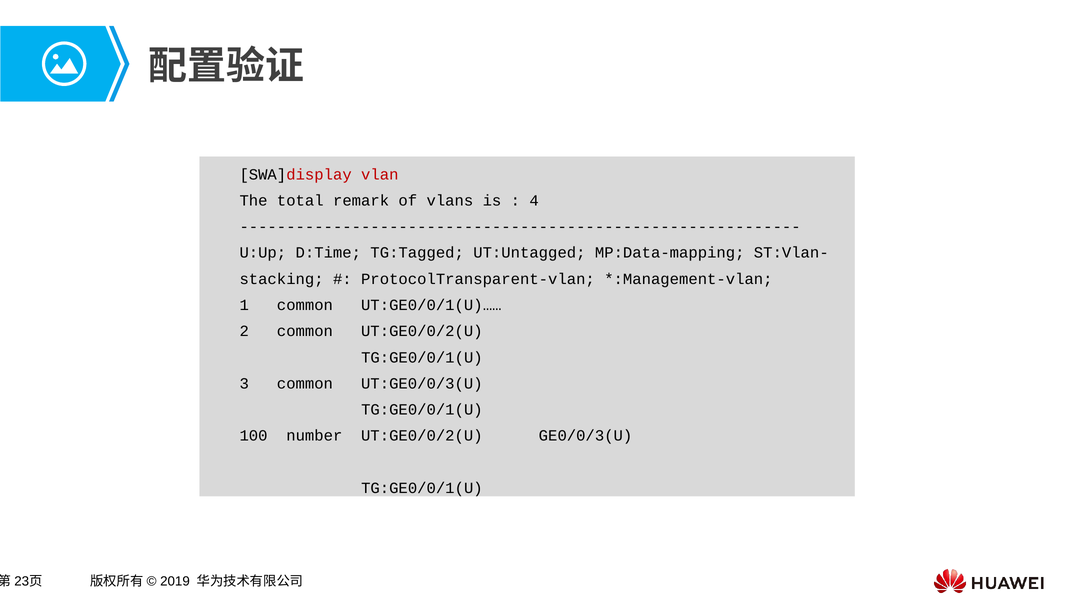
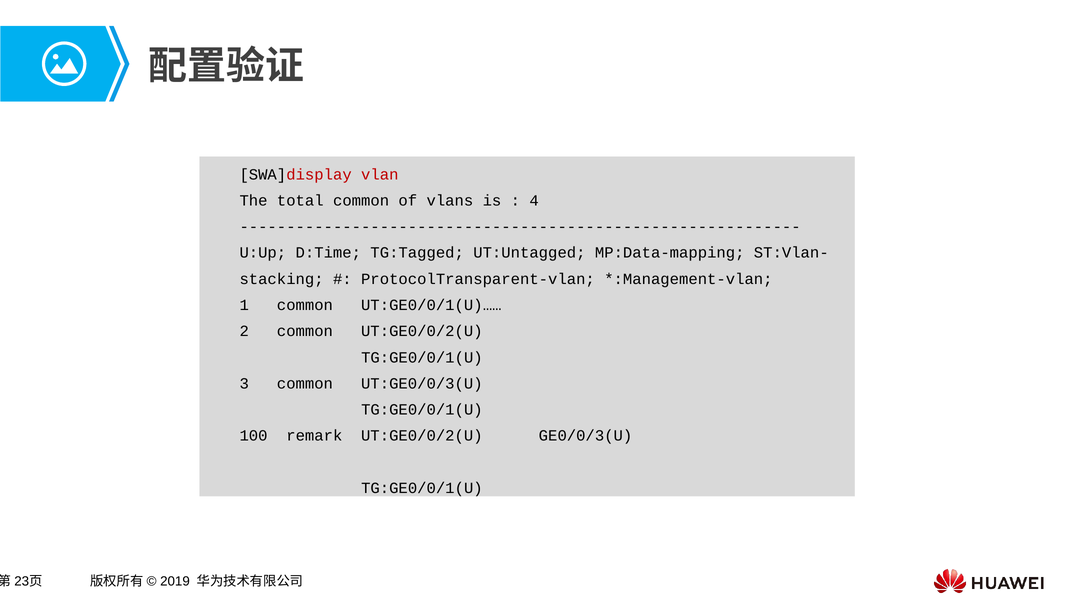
total remark: remark -> common (361, 201)
number: number -> remark (314, 436)
